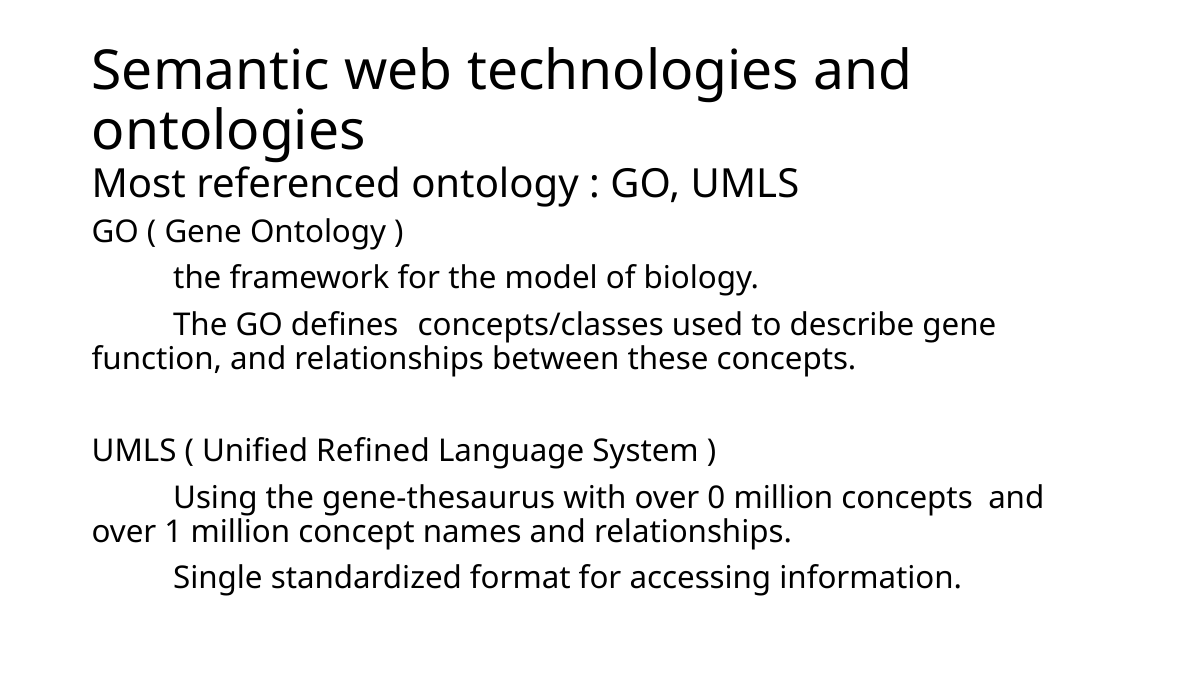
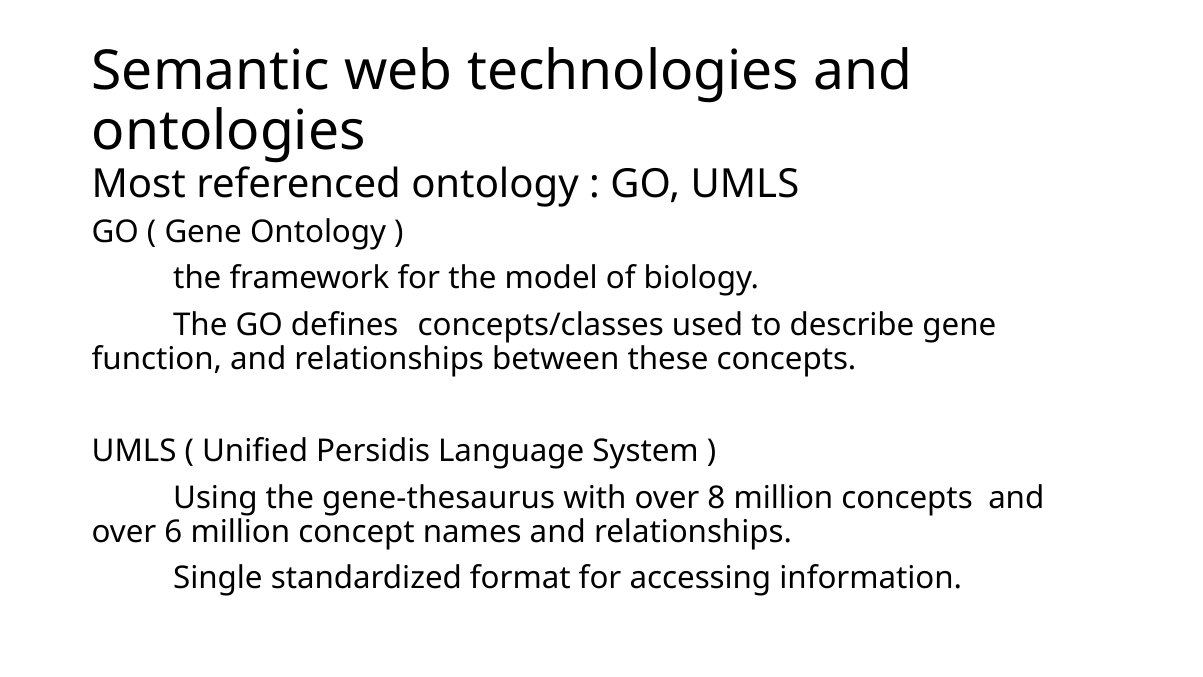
Refined: Refined -> Persidis (373, 451)
0: 0 -> 8 (716, 498)
1: 1 -> 6 (173, 531)
